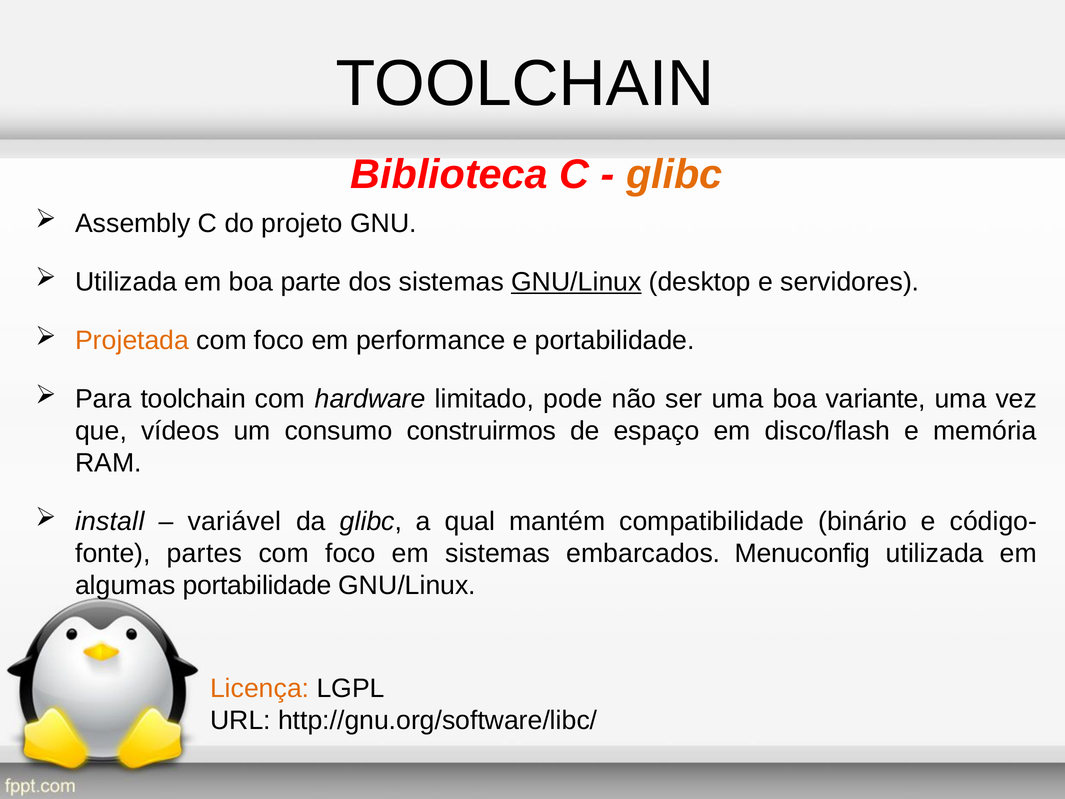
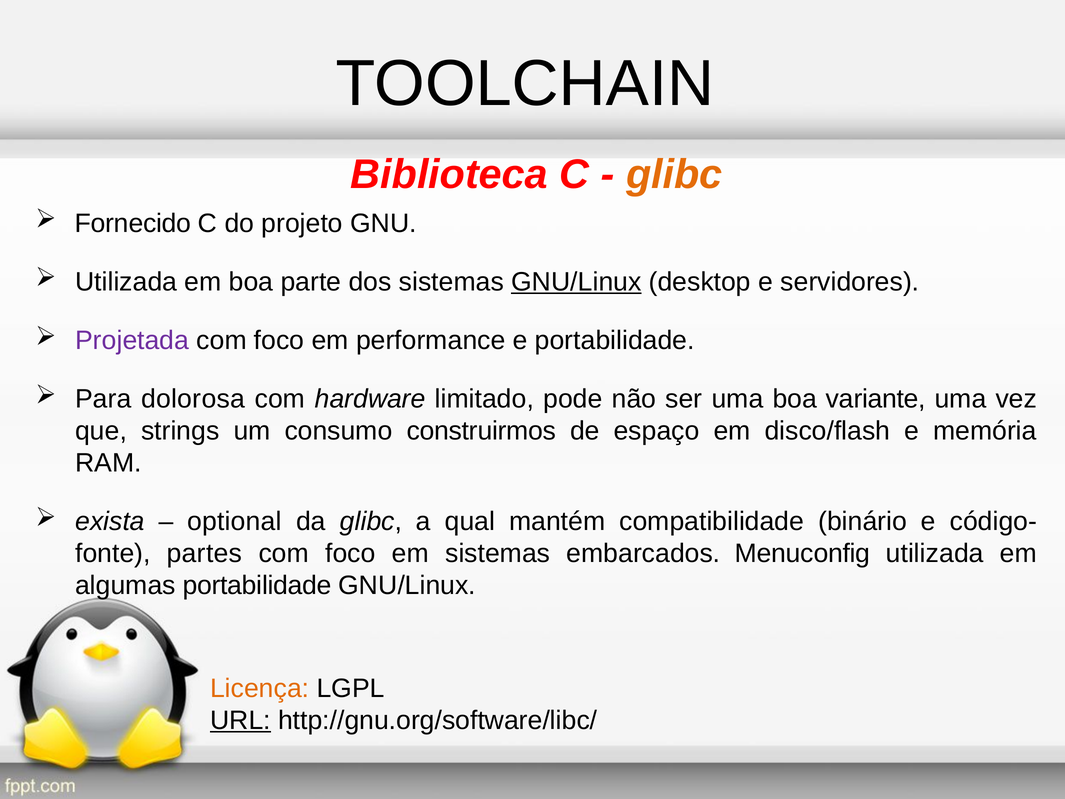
Assembly: Assembly -> Fornecido (133, 223)
Projetada colour: orange -> purple (132, 340)
Para toolchain: toolchain -> dolorosa (193, 399)
vídeos: vídeos -> strings (180, 431)
install: install -> exista (110, 522)
variável: variável -> optional (235, 522)
URL underline: none -> present (240, 720)
